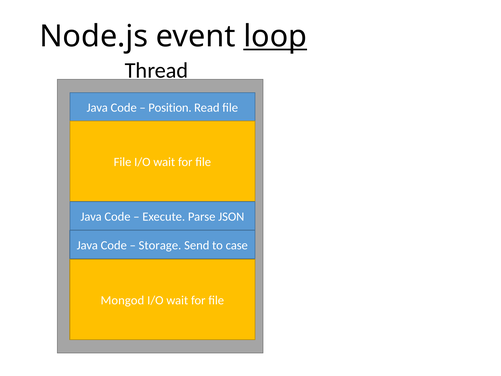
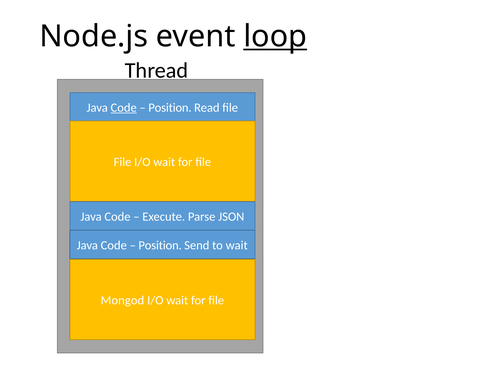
Code underline: none -> present (124, 108)
Storage: Storage -> Position (160, 245)
to case: case -> wait (237, 245)
